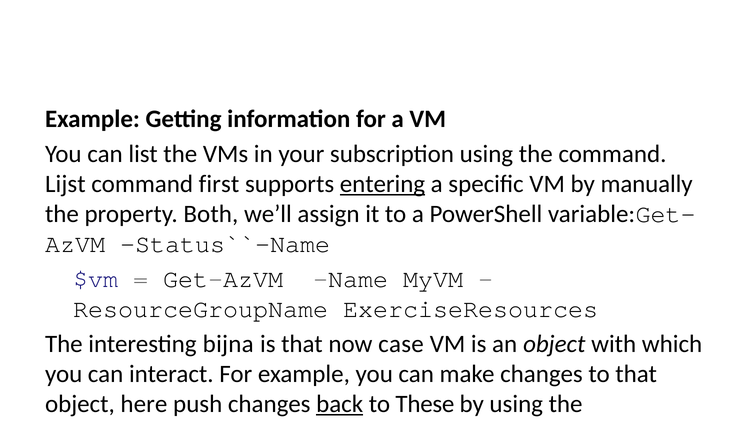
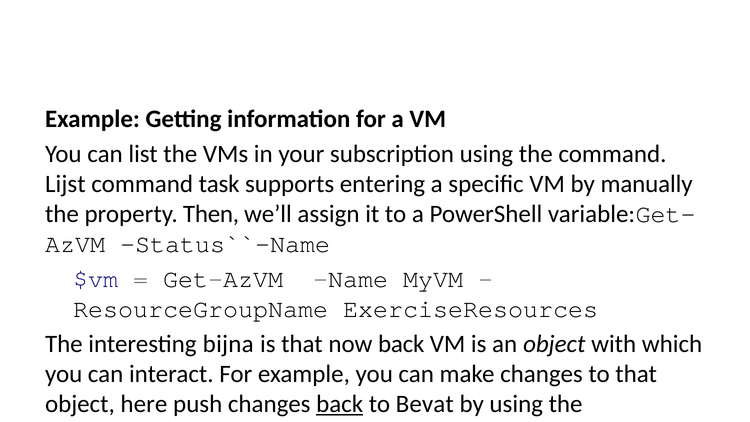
command first: first -> task (219, 184)
entering underline: present -> none (382, 184)
Both: Both -> Then (211, 214)
now case: case -> back (401, 344)
These: These -> Bevat (425, 404)
